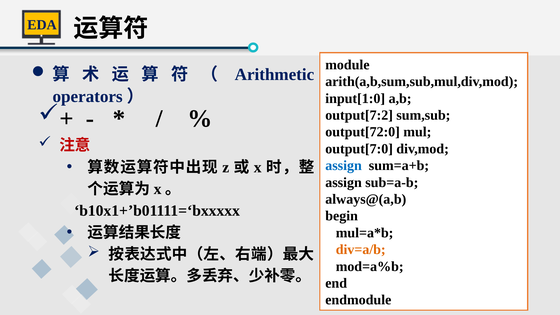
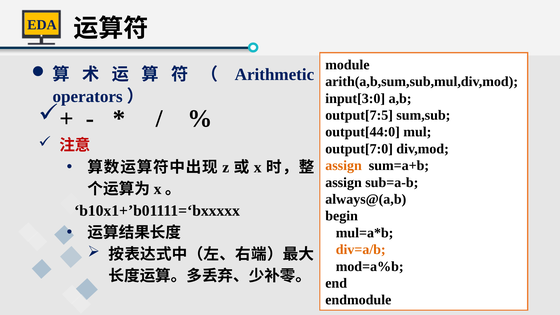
input[1:0: input[1:0 -> input[3:0 (355, 98)
output[7:2: output[7:2 -> output[7:5 (359, 115)
output[72:0: output[72:0 -> output[44:0 (363, 132)
assign colour: blue -> orange (344, 166)
